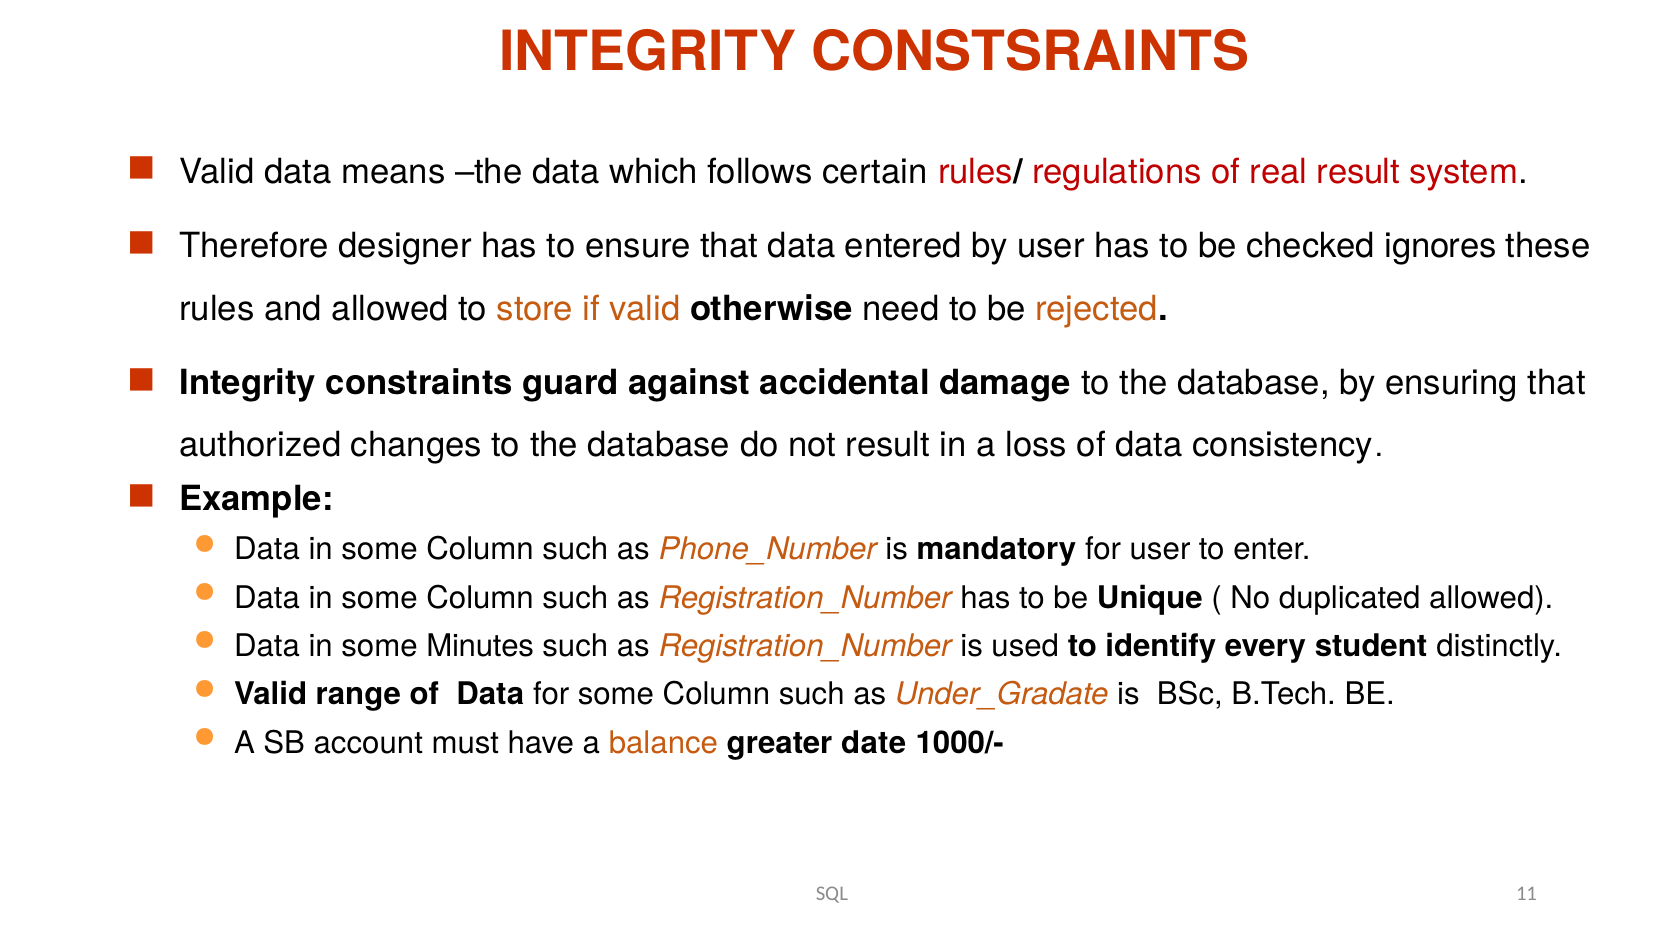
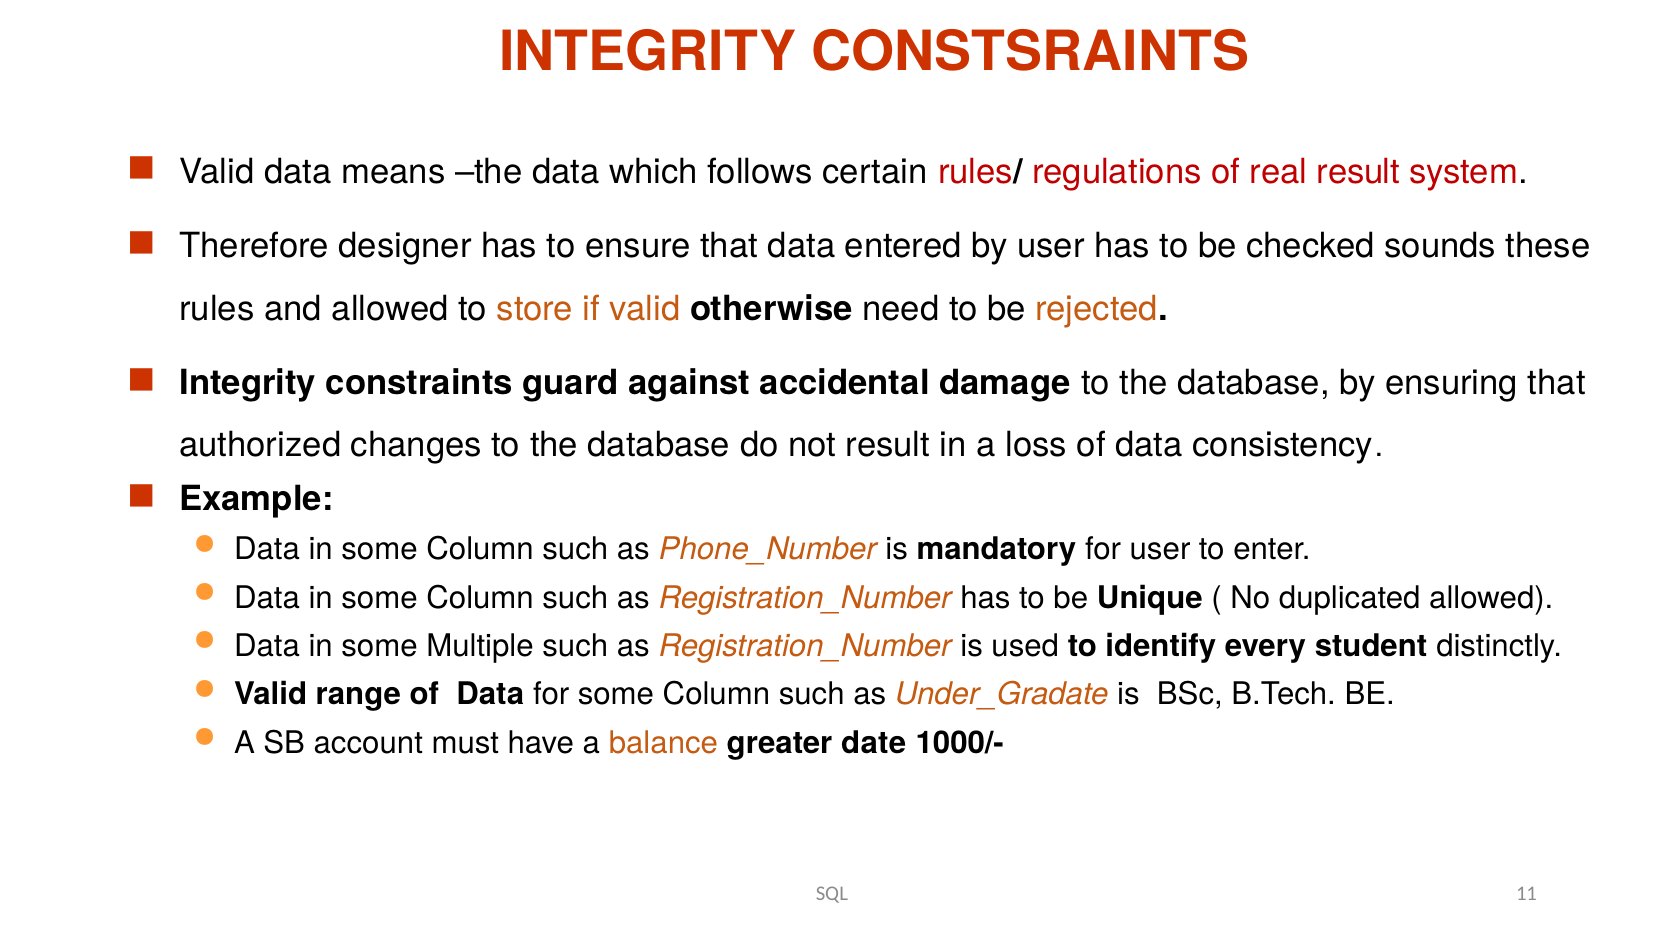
ignores: ignores -> sounds (1440, 246)
Minutes: Minutes -> Multiple (480, 646)
